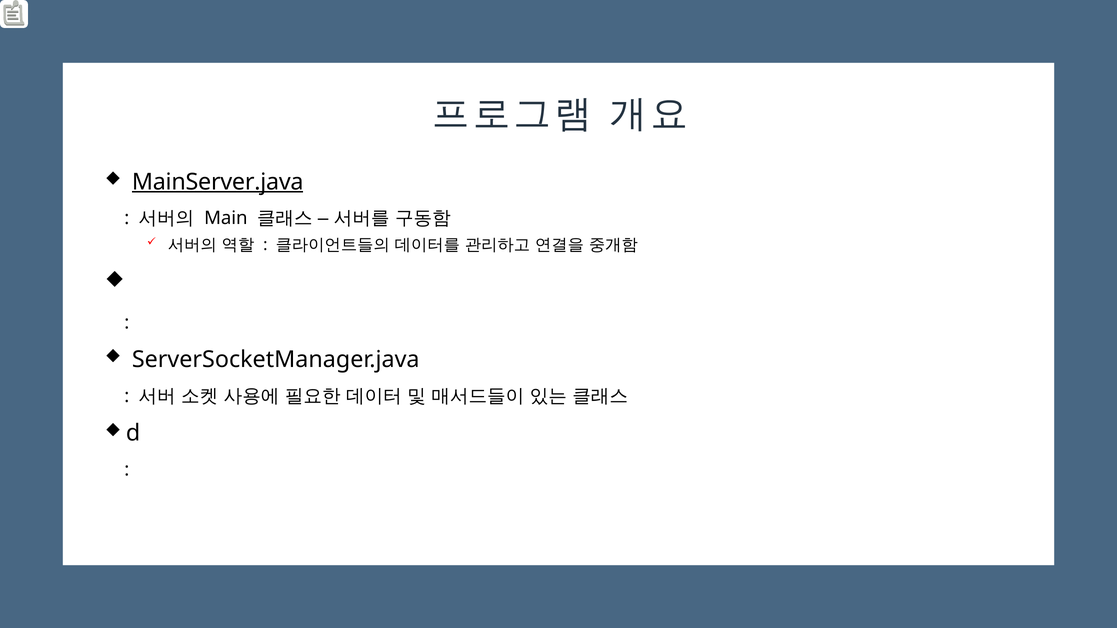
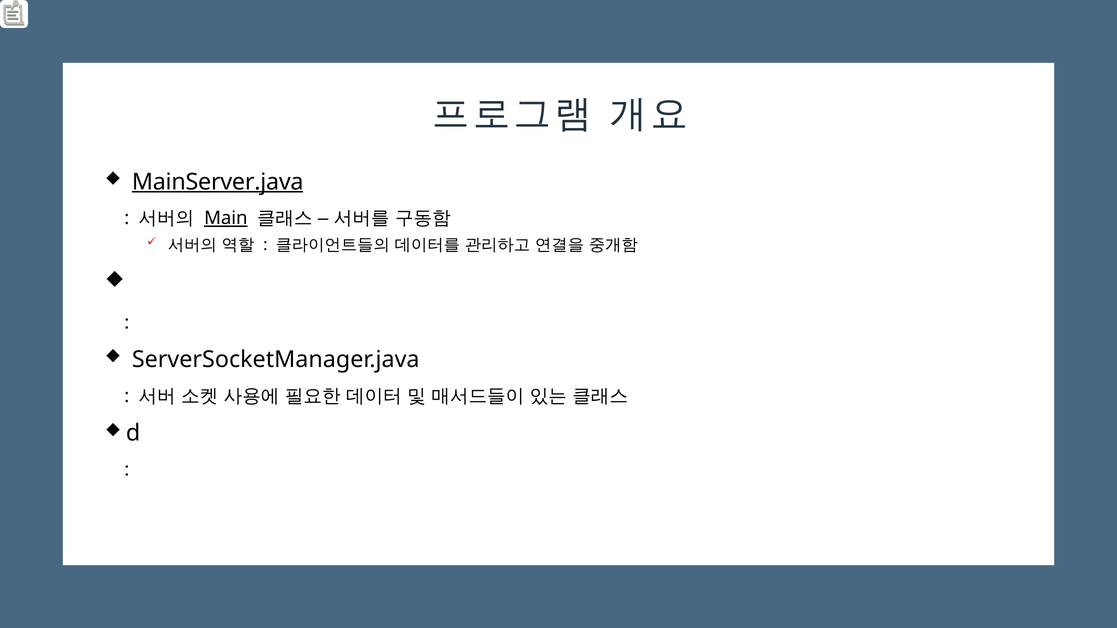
Main underline: none -> present (226, 218)
